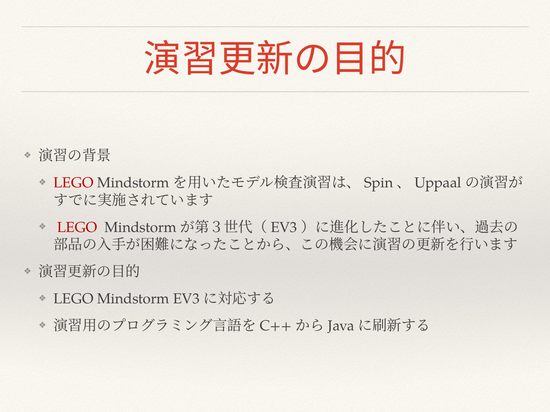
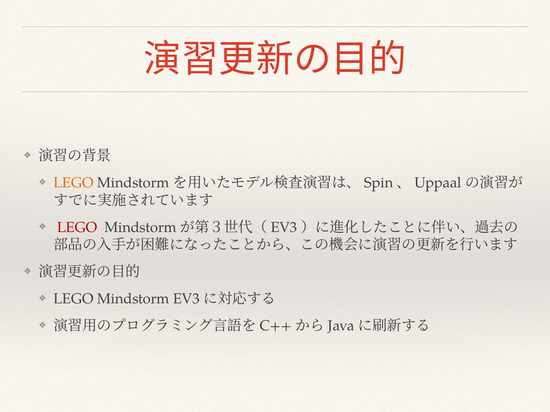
LEGO colour: red -> orange (74, 183)
